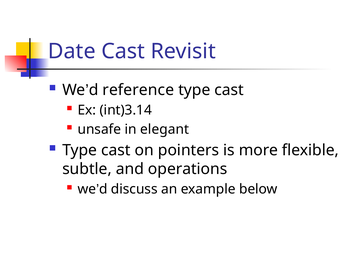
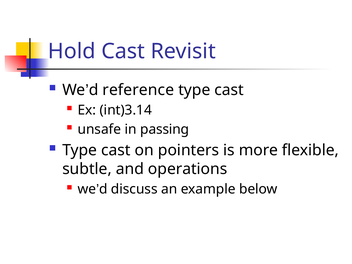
Date: Date -> Hold (72, 51)
elegant: elegant -> passing (165, 129)
